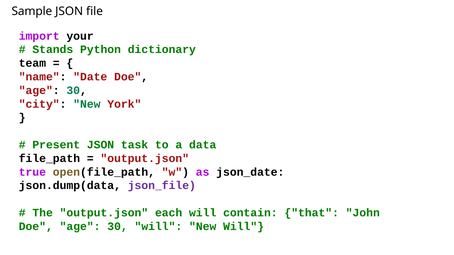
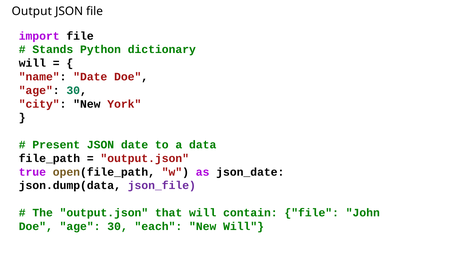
Sample: Sample -> Output (32, 11)
import your: your -> file (80, 36)
team: team -> will (32, 63)
New colour: green -> black (87, 104)
JSON task: task -> date (135, 145)
each: each -> that (169, 213)
contain that: that -> file (312, 213)
30 will: will -> each (158, 227)
